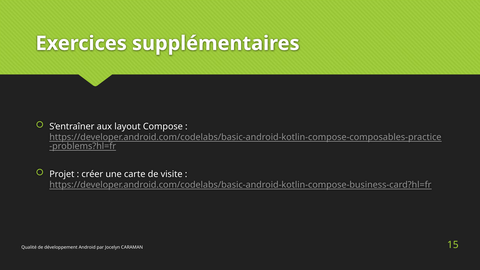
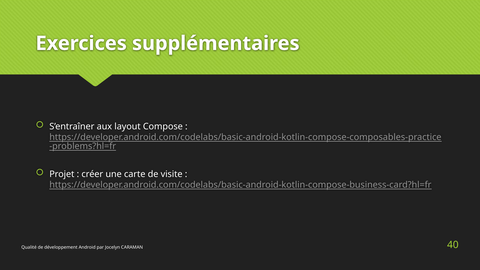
15: 15 -> 40 (453, 245)
